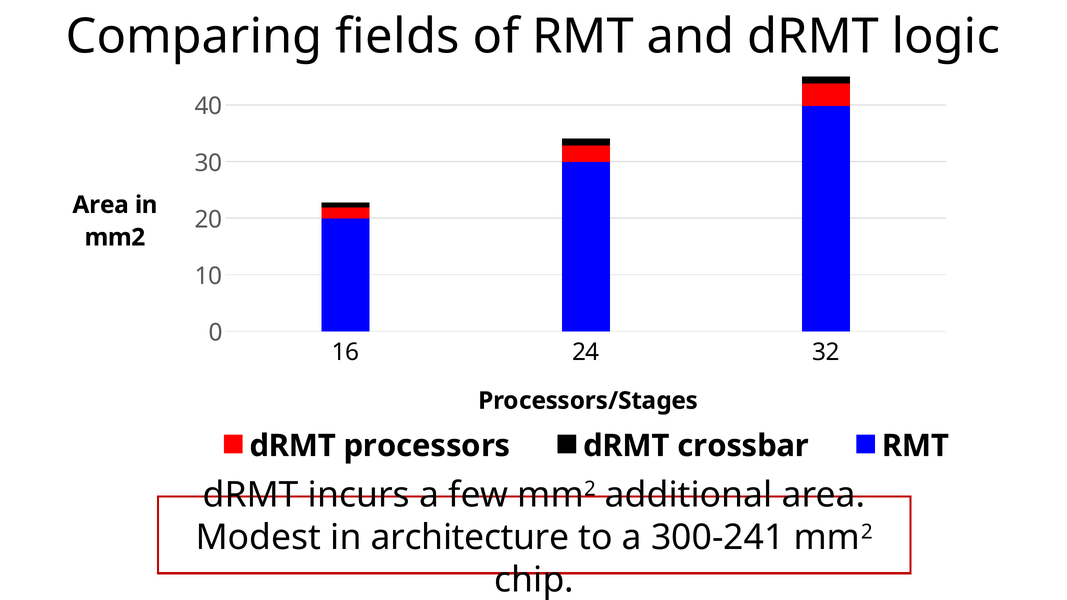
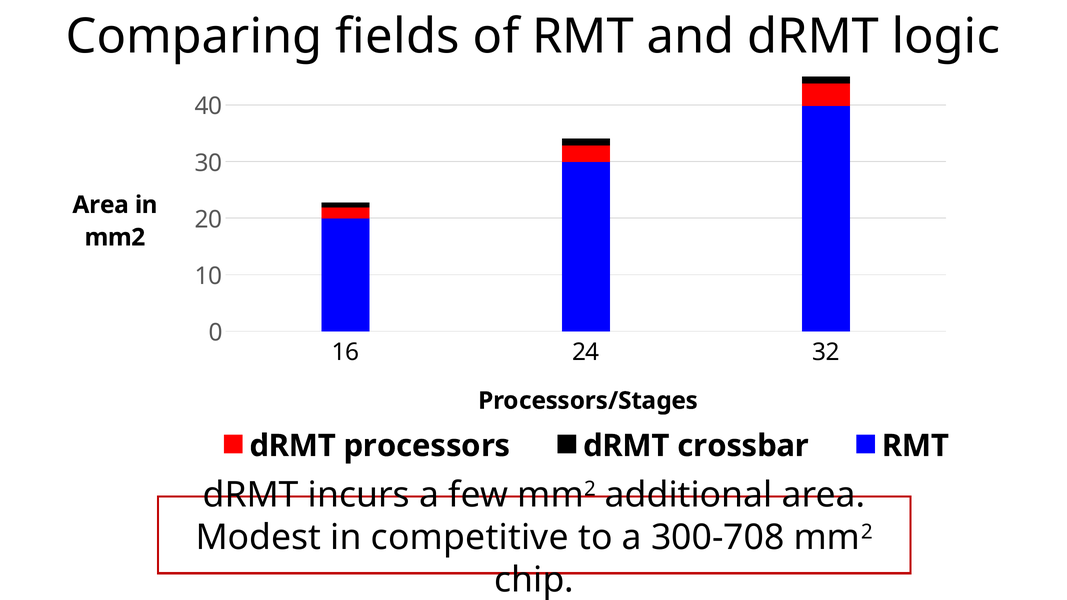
architecture: architecture -> competitive (470, 538)
300-241: 300-241 -> 300-708 (718, 538)
